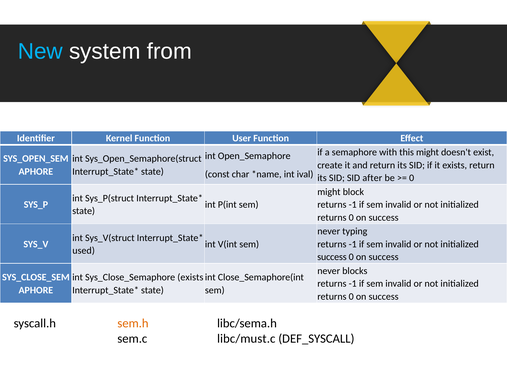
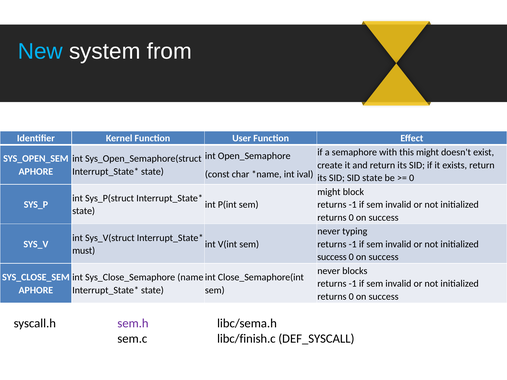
SID after: after -> state (372, 178)
used: used -> must (84, 251)
exists: exists -> name (190, 277)
sem.h colour: orange -> purple (133, 324)
libc/must.c: libc/must.c -> libc/finish.c (246, 339)
